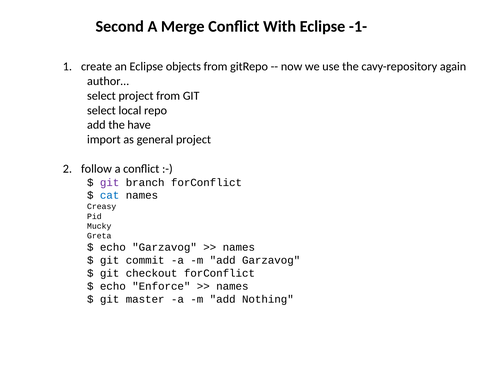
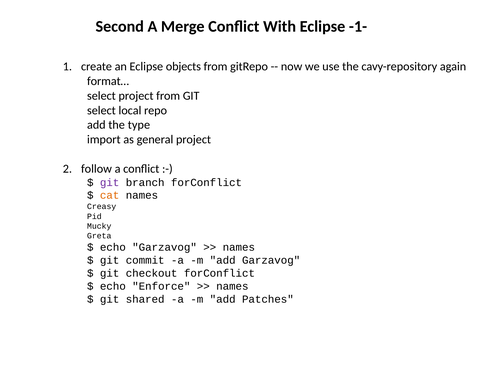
author…: author… -> format… (108, 81)
have: have -> type (139, 125)
cat colour: blue -> orange (110, 195)
master: master -> shared (145, 299)
Nothing: Nothing -> Patches (268, 299)
